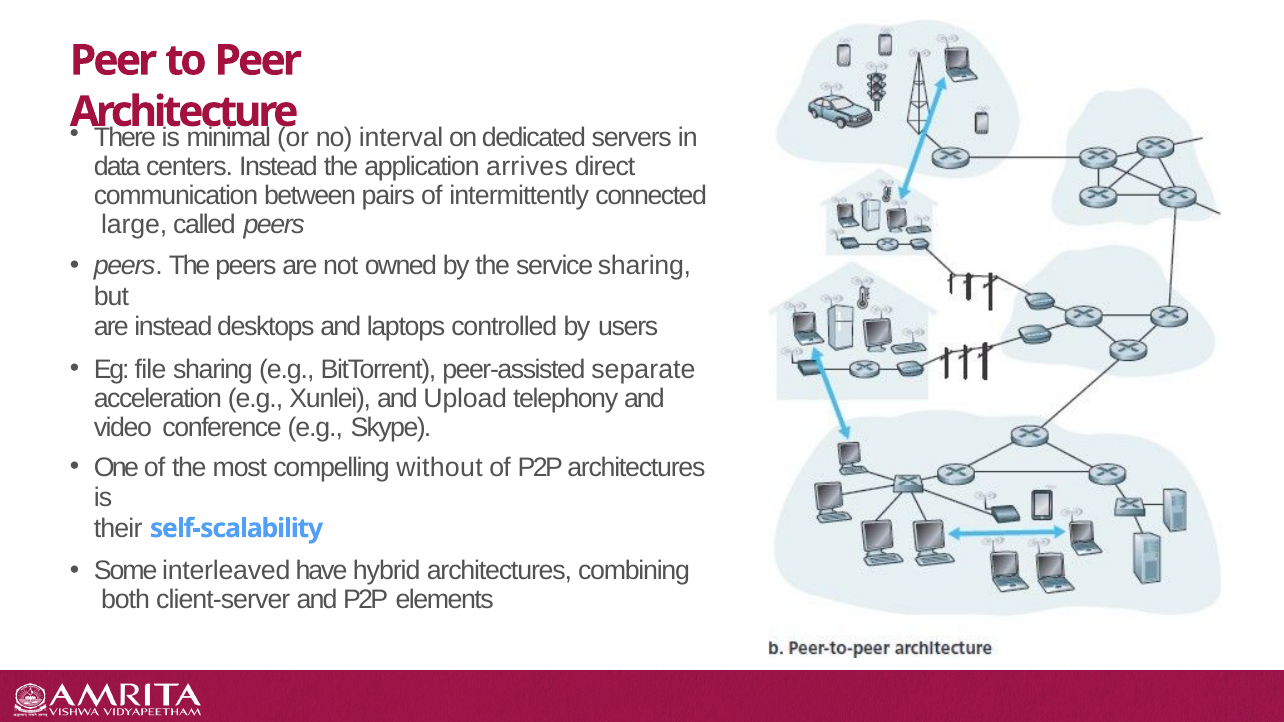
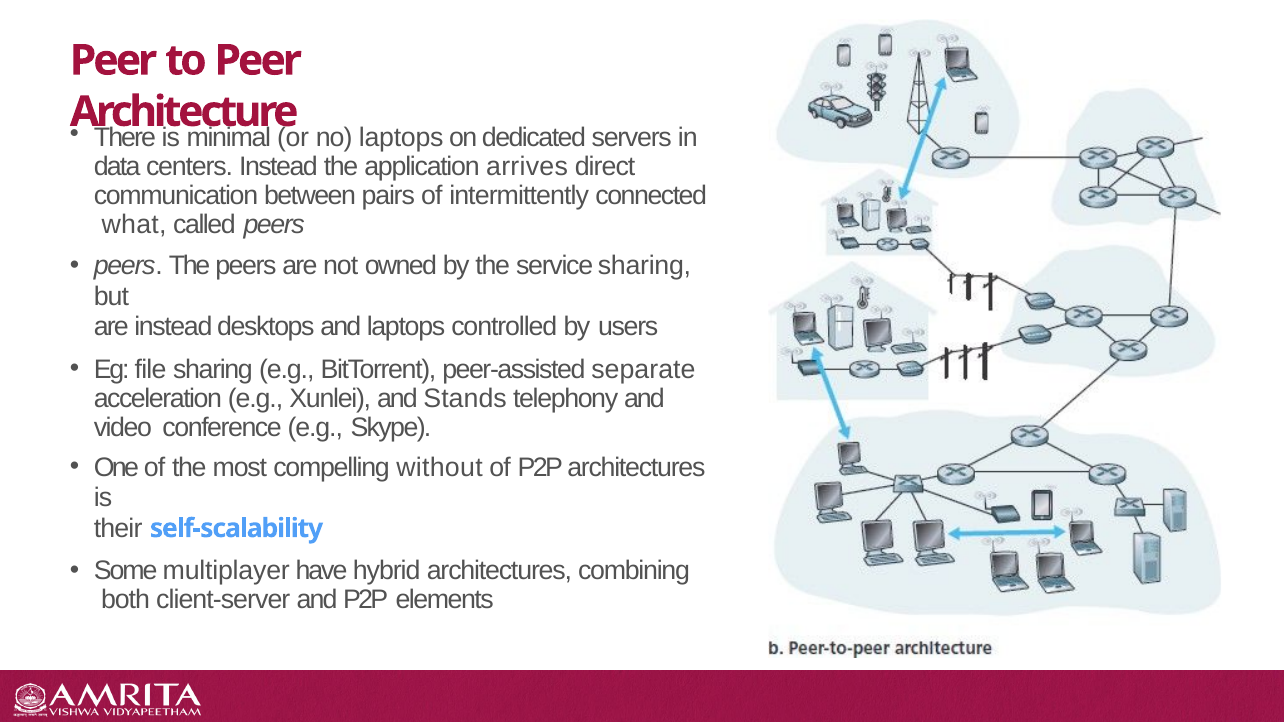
no interval: interval -> laptops (401, 138)
large: large -> what (134, 225)
Upload: Upload -> Stands (465, 398)
interleaved: interleaved -> multiplayer (226, 571)
